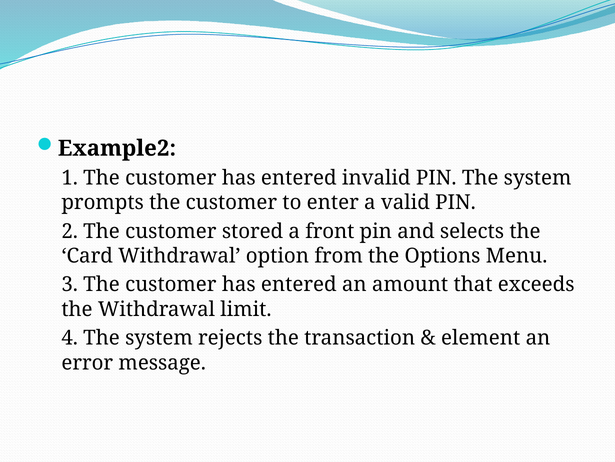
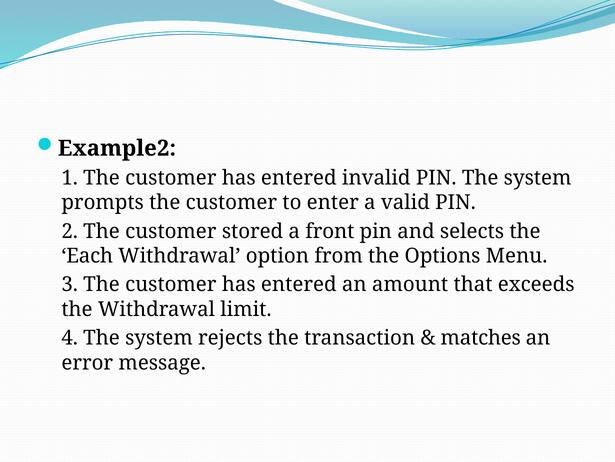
Card: Card -> Each (87, 256)
element: element -> matches (481, 338)
